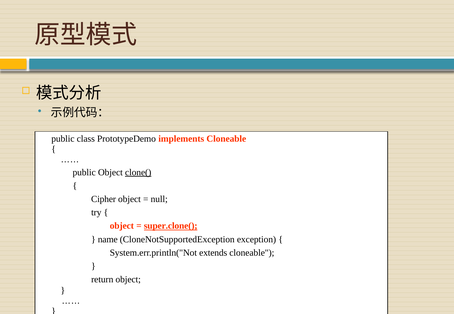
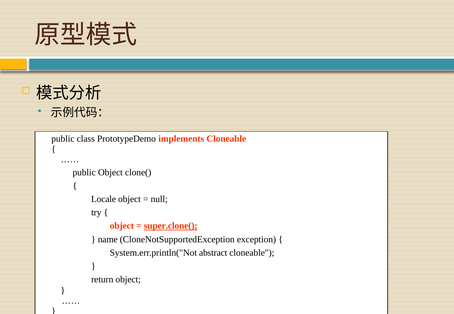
clone( underline: present -> none (138, 172)
Cipher: Cipher -> Locale (104, 199)
extends: extends -> abstract (213, 253)
